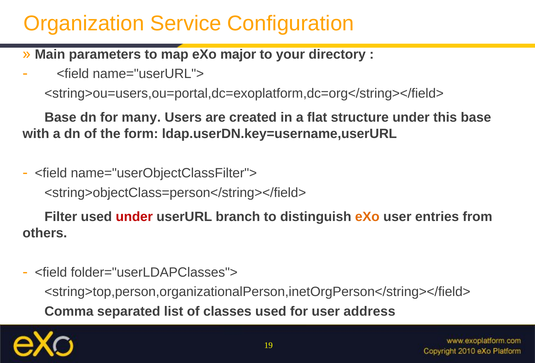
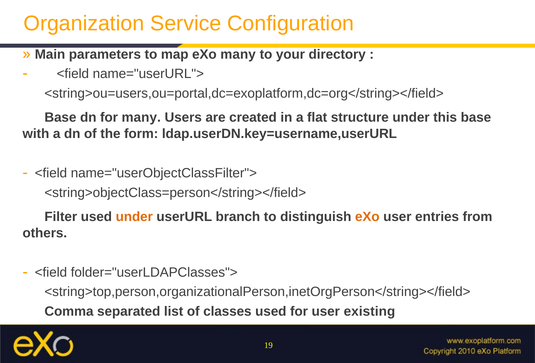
eXo major: major -> many (238, 54)
under colour: red -> orange (134, 217)
address: address -> existing (369, 311)
